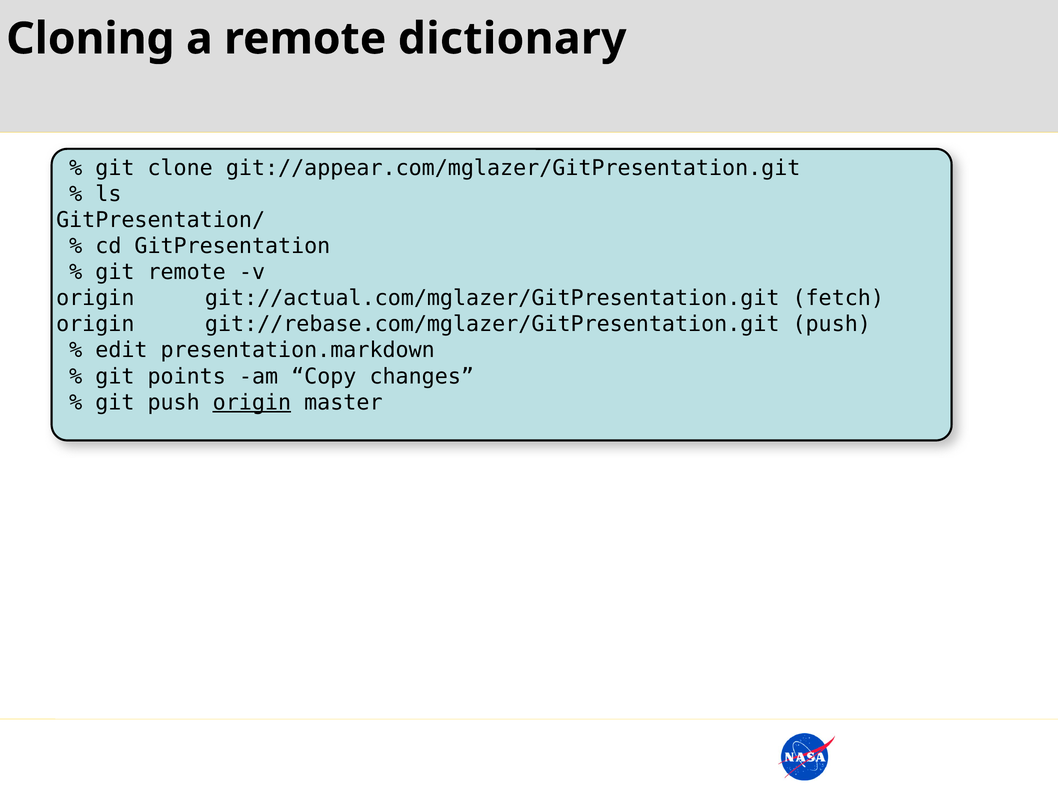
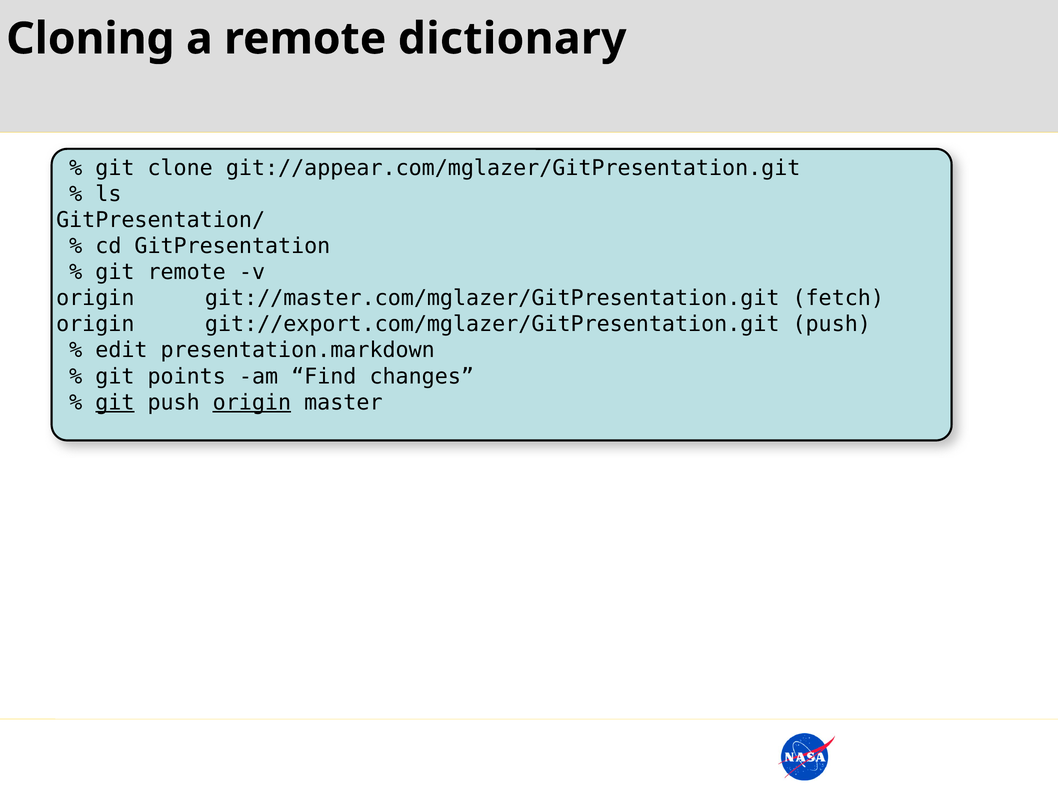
git://actual.com/mglazer/GitPresentation.git: git://actual.com/mglazer/GitPresentation.git -> git://master.com/mglazer/GitPresentation.git (492, 298)
git://rebase.com/mglazer/GitPresentation.git: git://rebase.com/mglazer/GitPresentation.git -> git://export.com/mglazer/GitPresentation.git (492, 324)
Copy: Copy -> Find (324, 376)
git underline: none -> present (115, 402)
